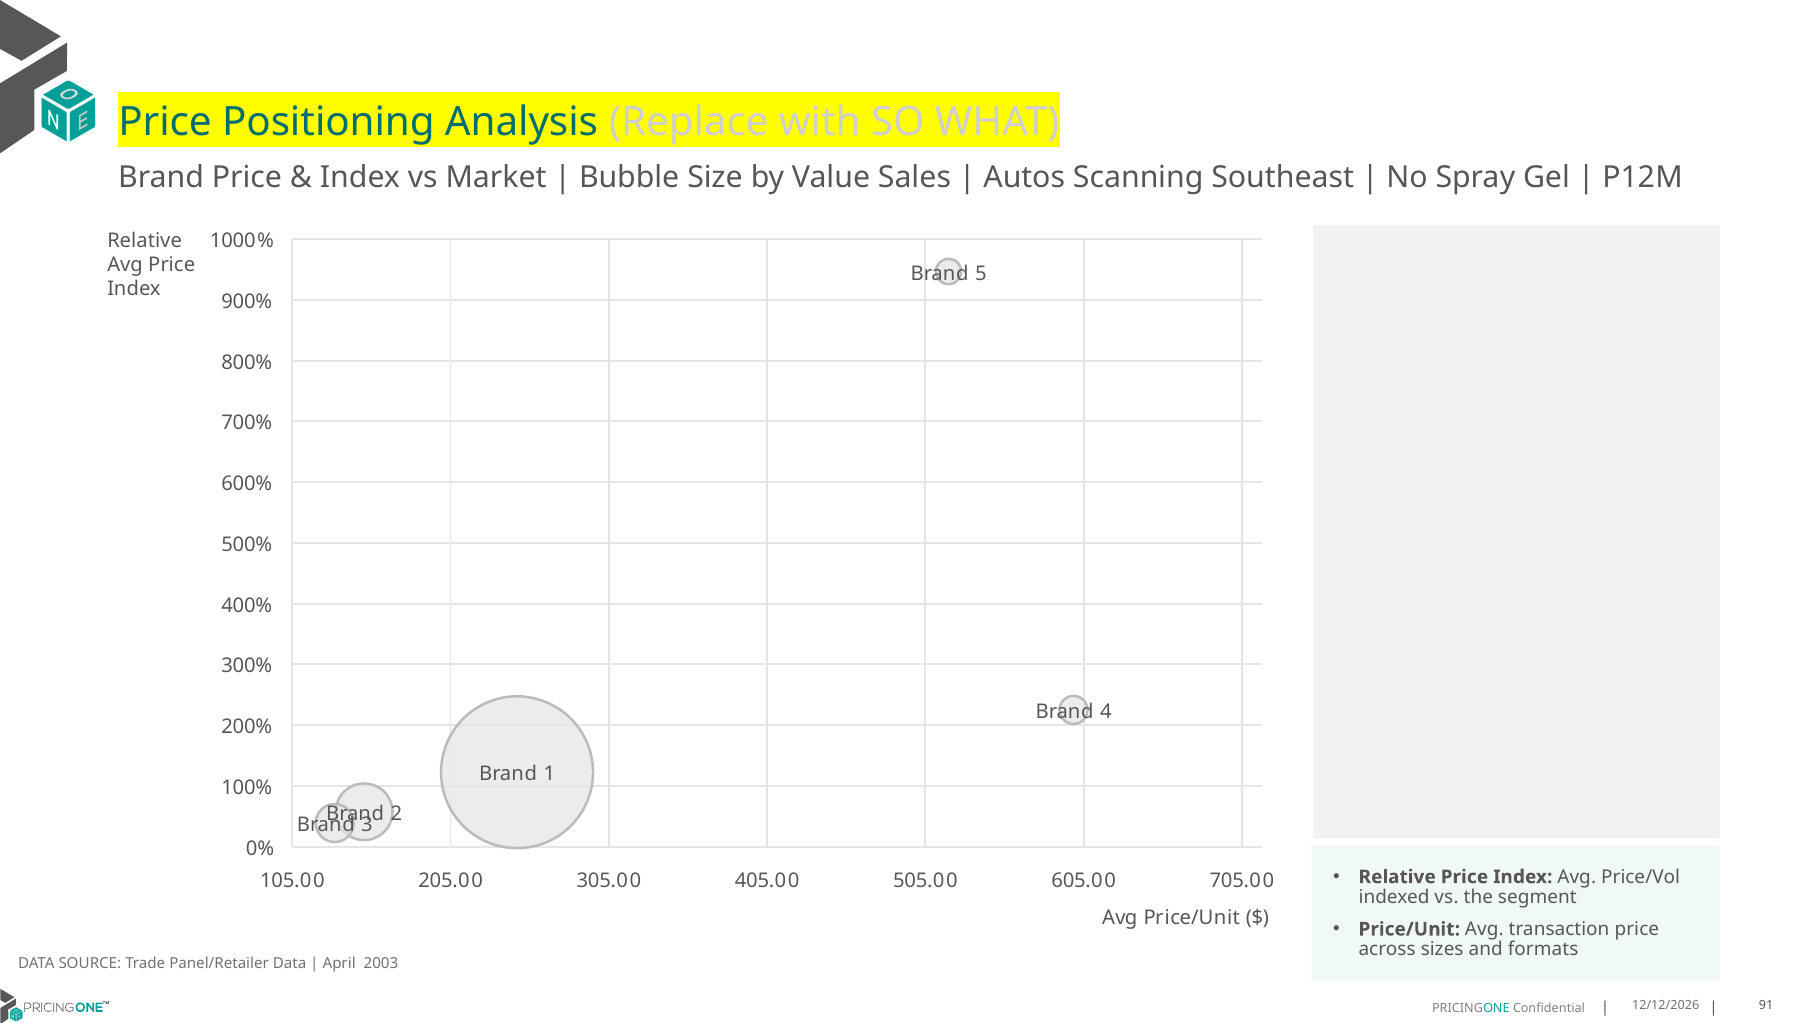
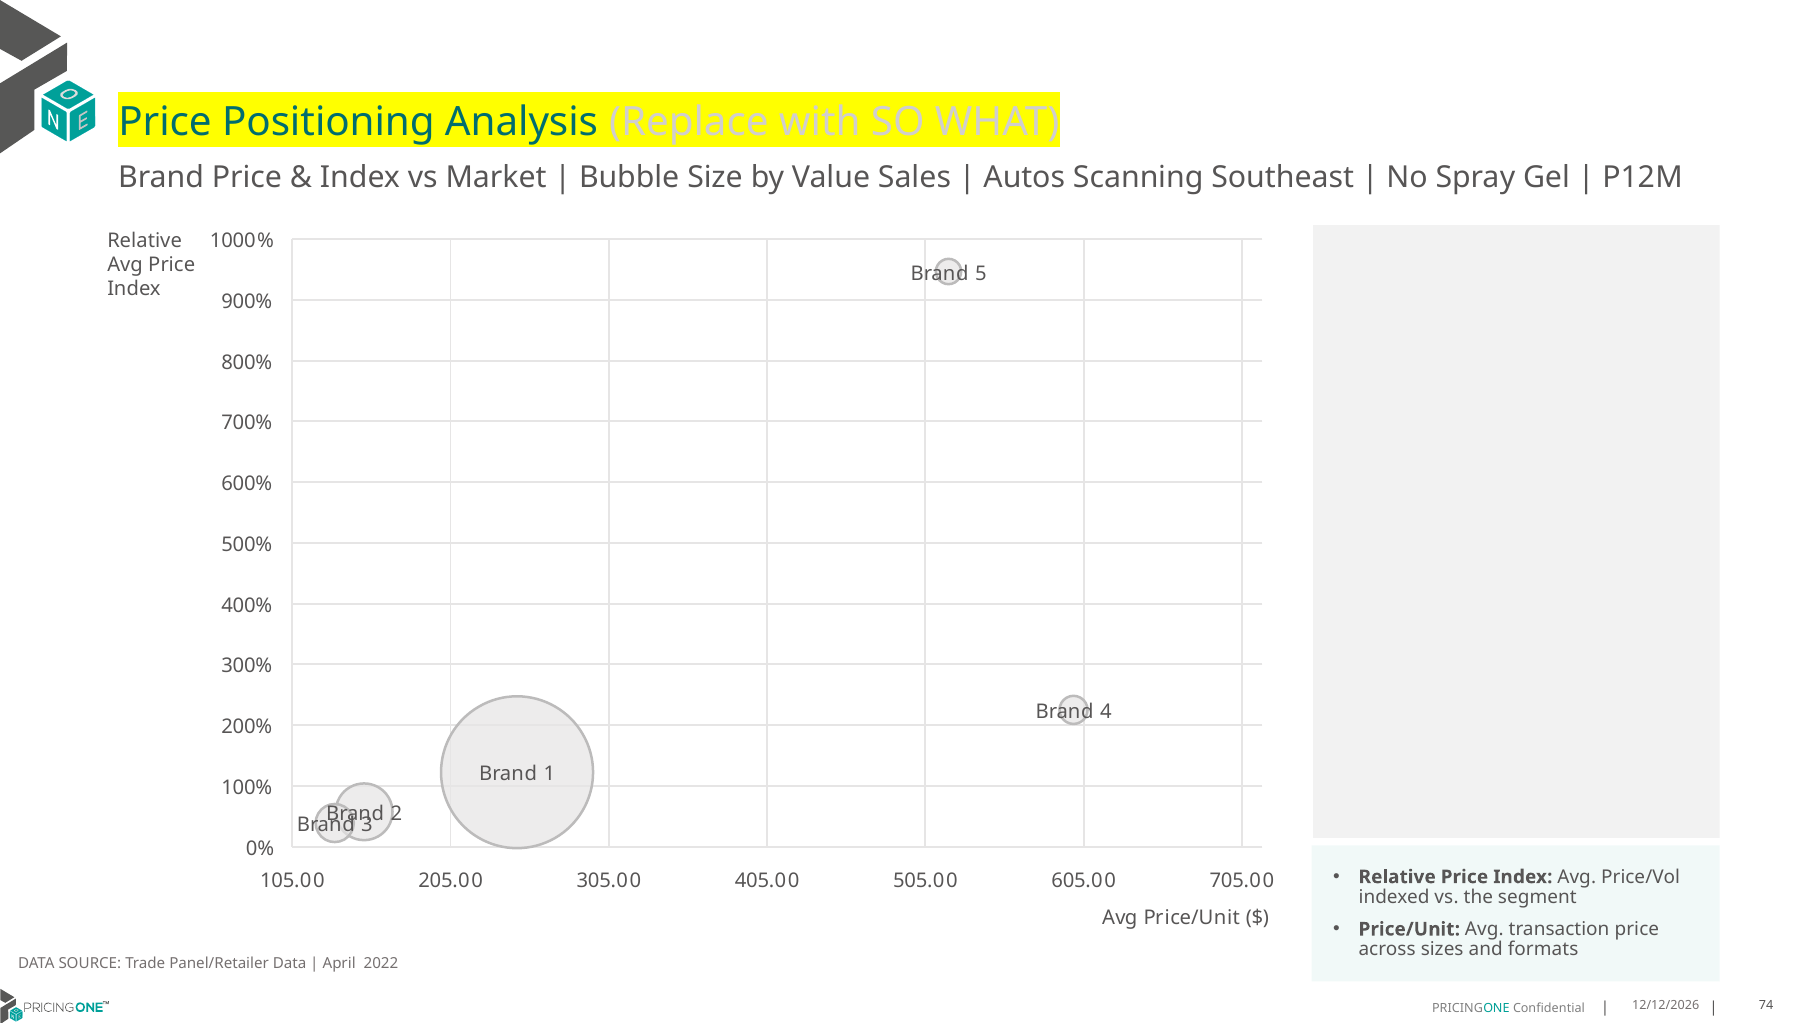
2003: 2003 -> 2022 (381, 963)
91: 91 -> 74 (1766, 1005)
